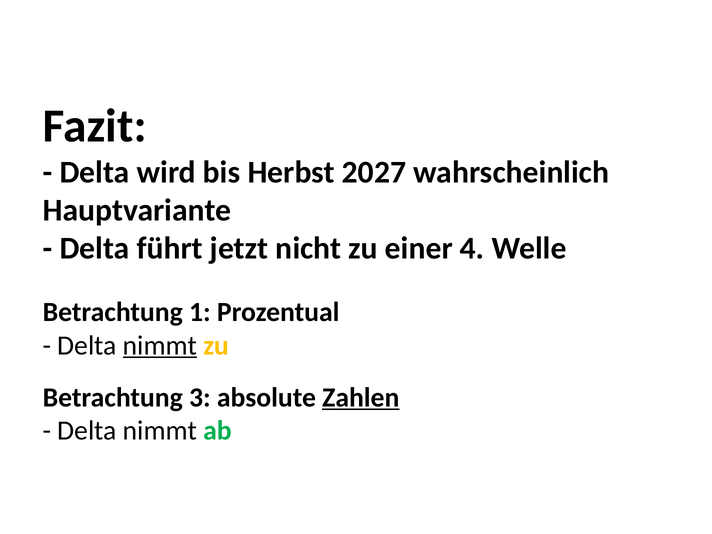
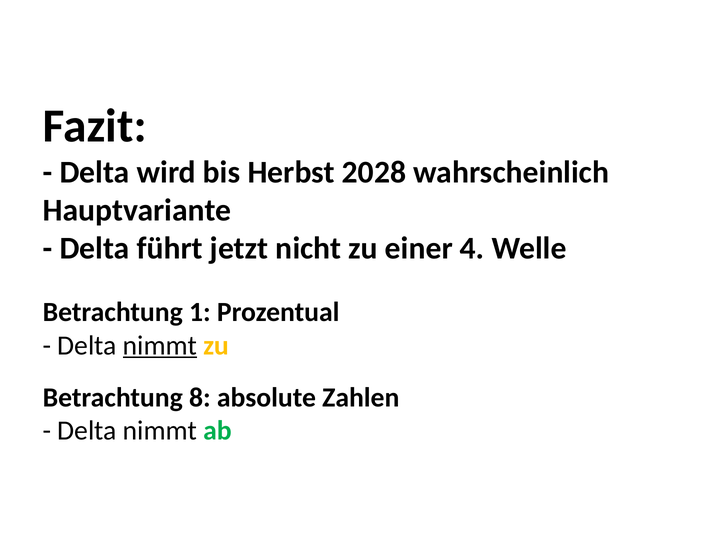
2027: 2027 -> 2028 (374, 172)
3: 3 -> 8 (200, 397)
Zahlen underline: present -> none (361, 397)
